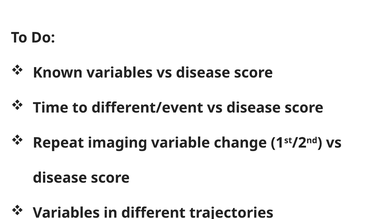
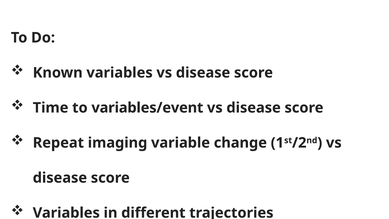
different/event: different/event -> variables/event (147, 108)
